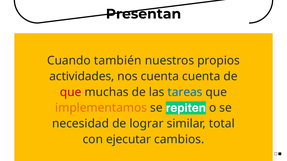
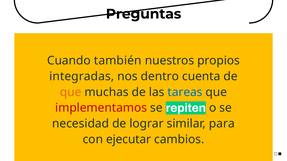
Presentan: Presentan -> Preguntas (144, 14)
actividades: actividades -> integradas (82, 77)
nos cuenta: cuenta -> dentro (160, 77)
que colour: red -> orange (71, 92)
implementamos colour: orange -> red (101, 108)
total: total -> para (222, 124)
